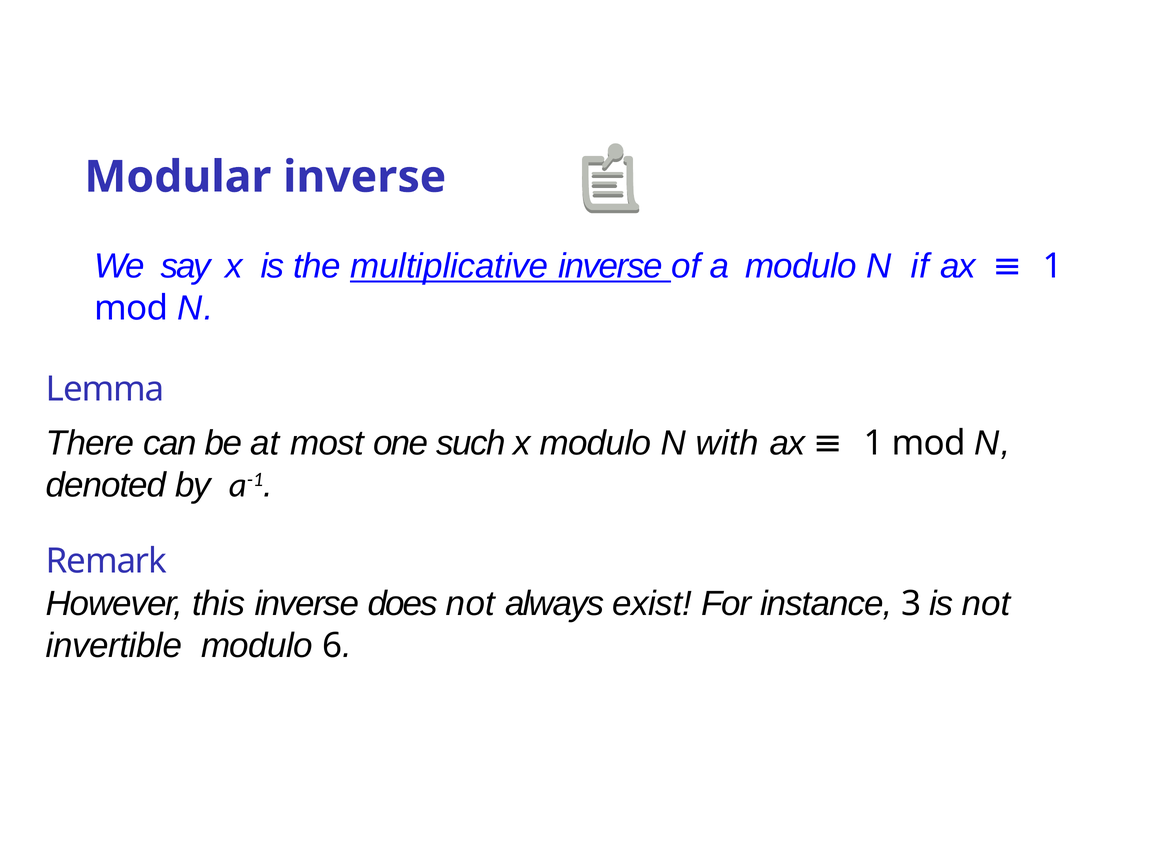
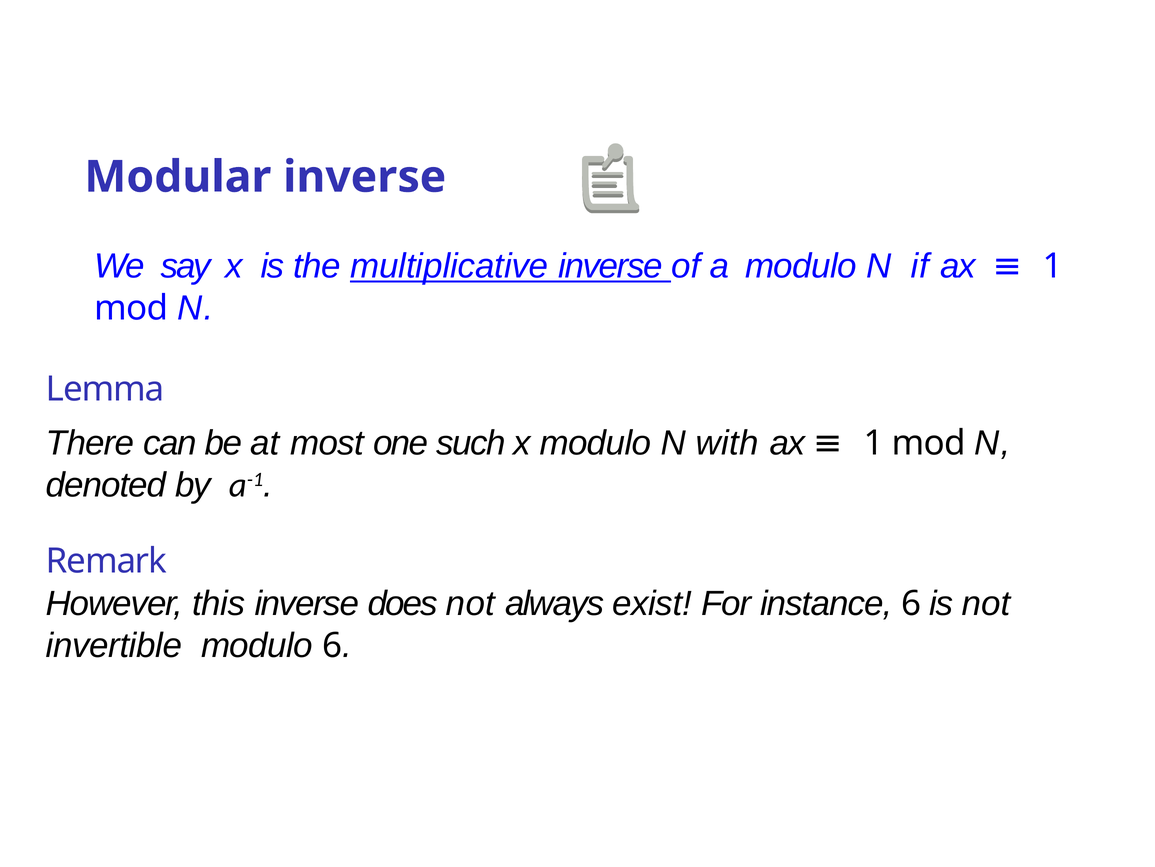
instance 3: 3 -> 6 (911, 604)
